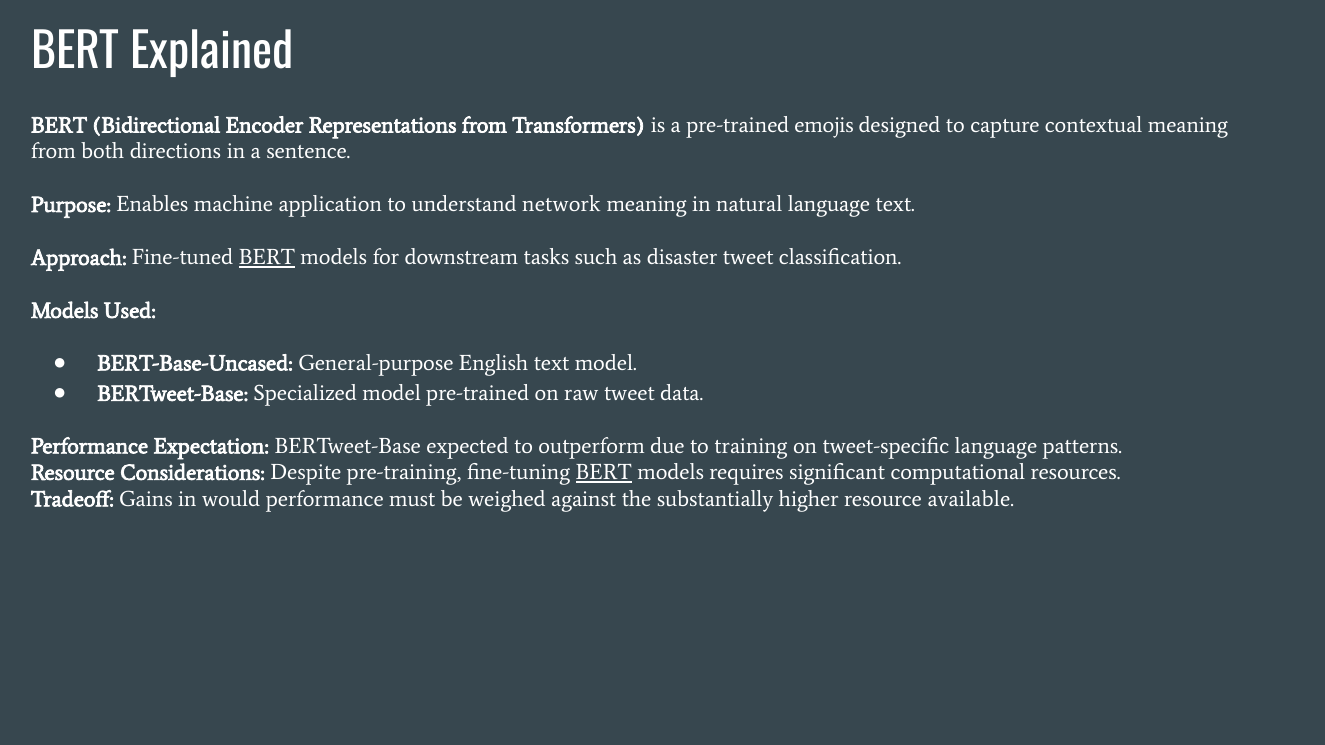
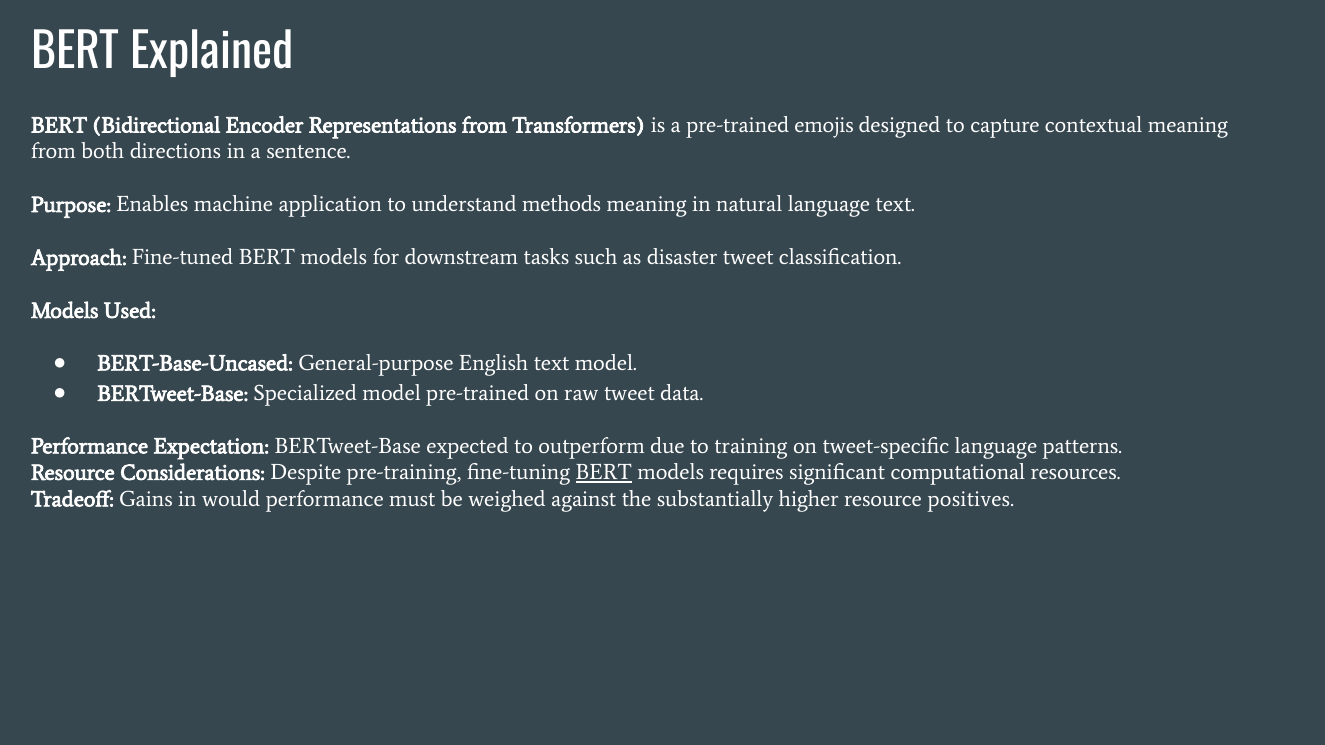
network: network -> methods (562, 205)
BERT underline: present -> none (267, 258)
available: available -> positives (971, 499)
